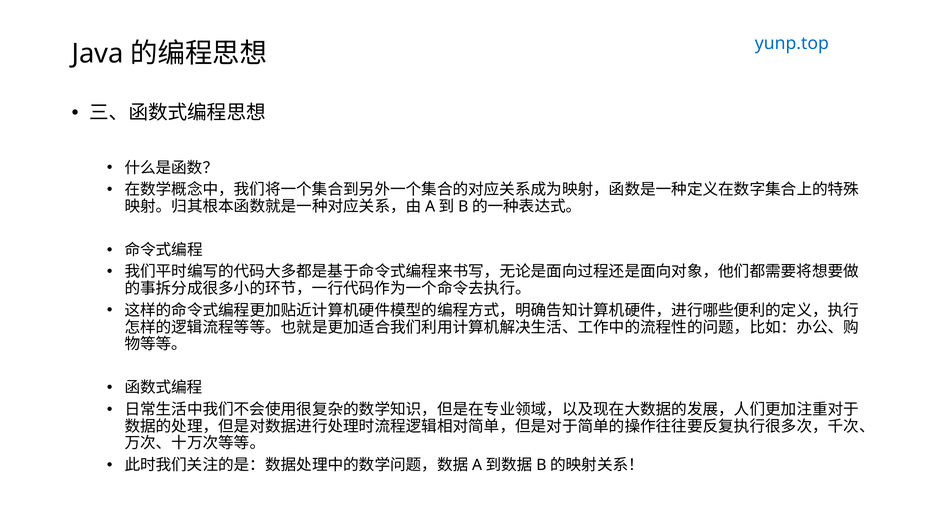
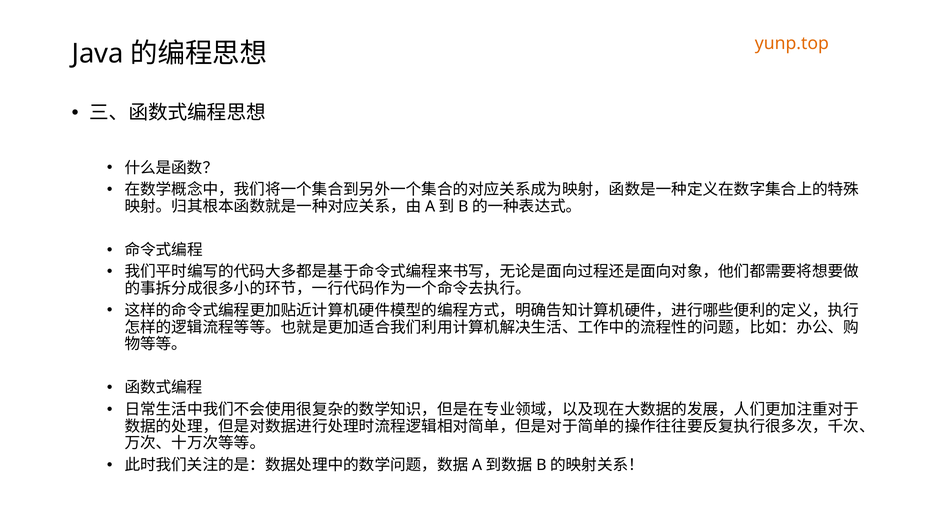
yunp.top colour: blue -> orange (792, 43)
